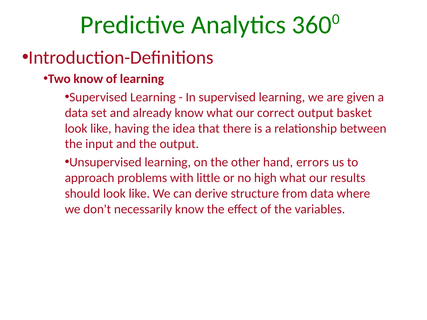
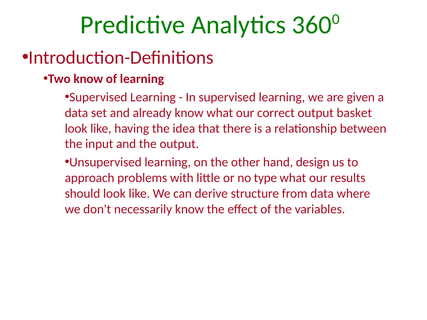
errors: errors -> design (313, 162)
high: high -> type (265, 178)
